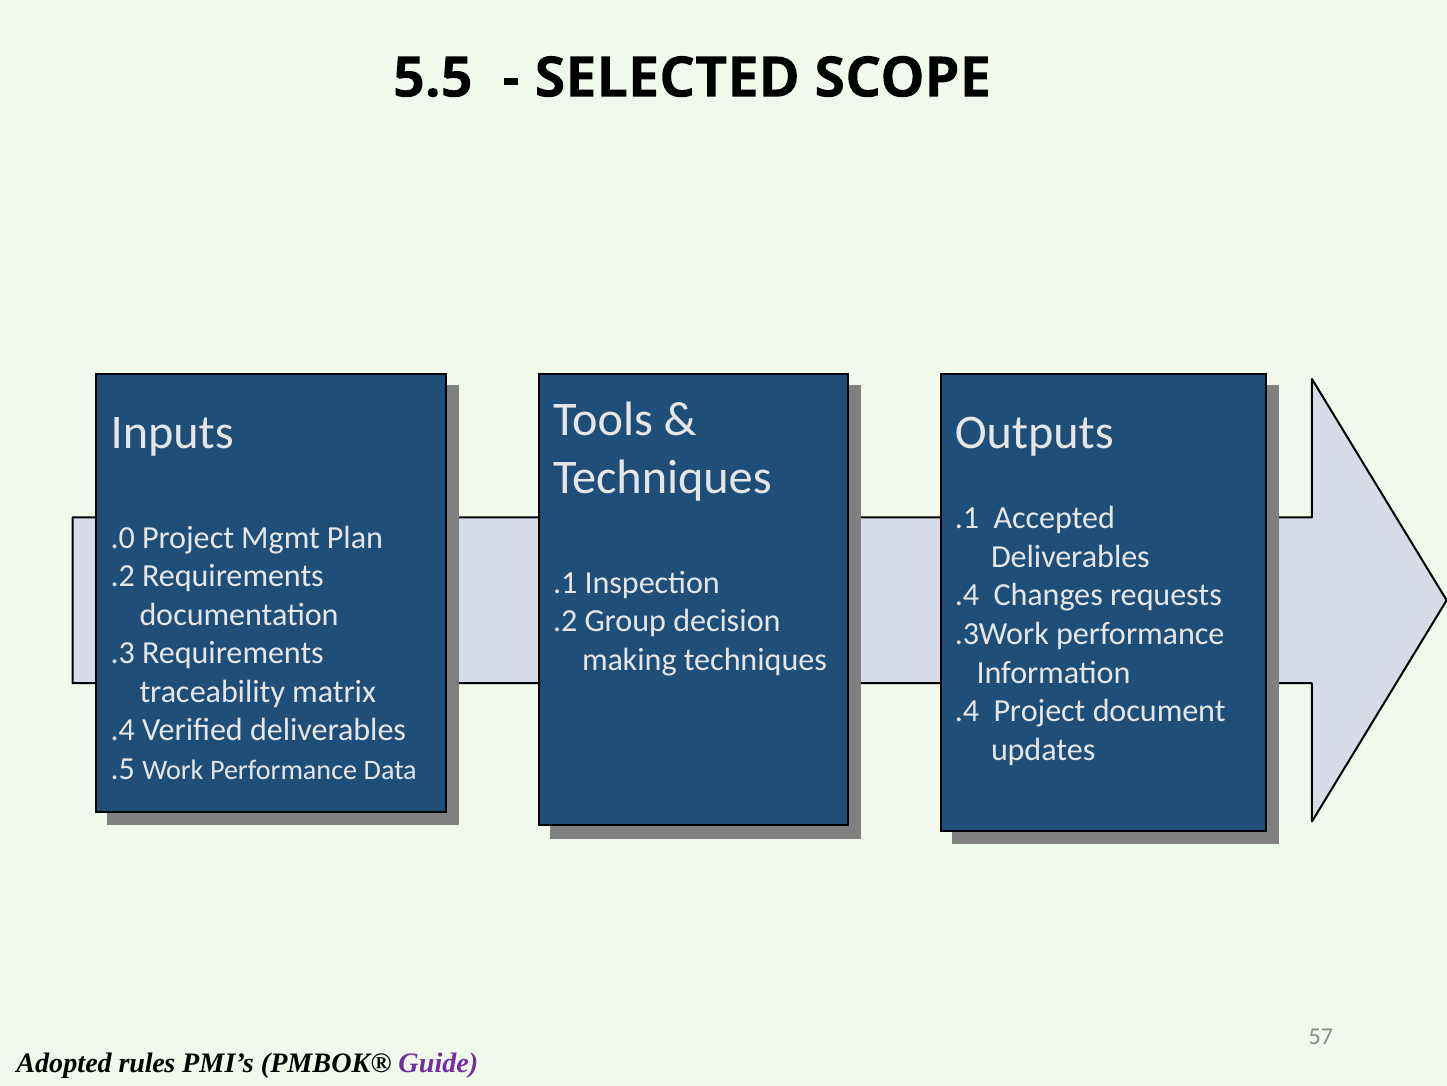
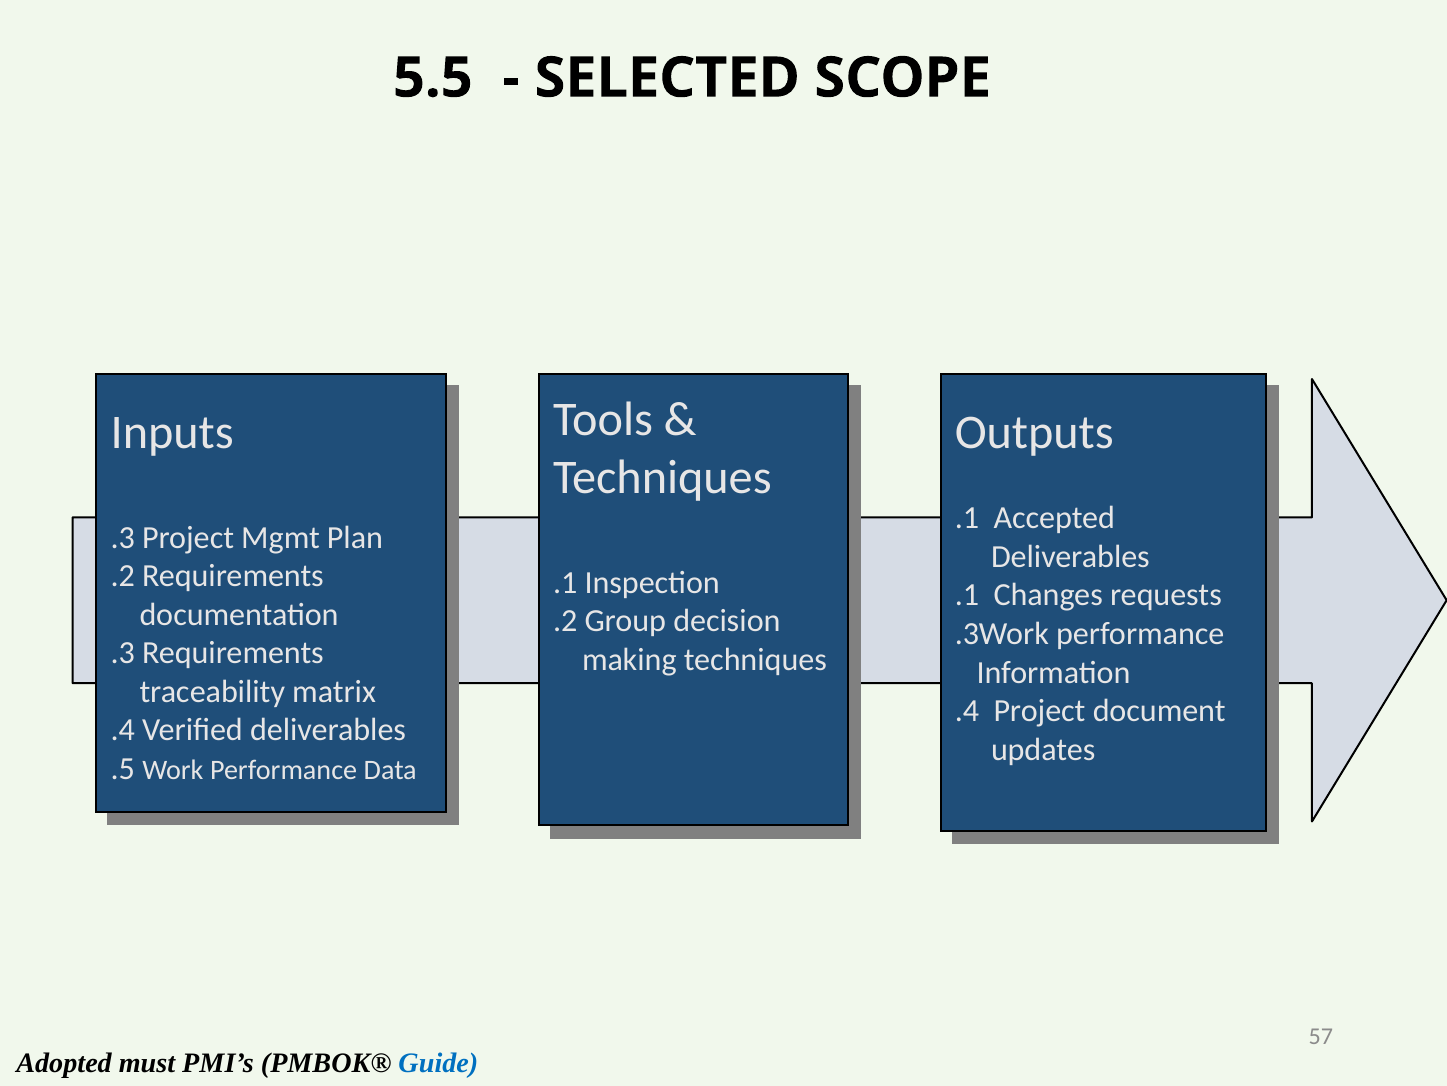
.0: .0 -> .3 (123, 537)
.4: .4 -> .1 (967, 595)
rules: rules -> must (147, 1063)
Guide colour: purple -> blue (438, 1063)
